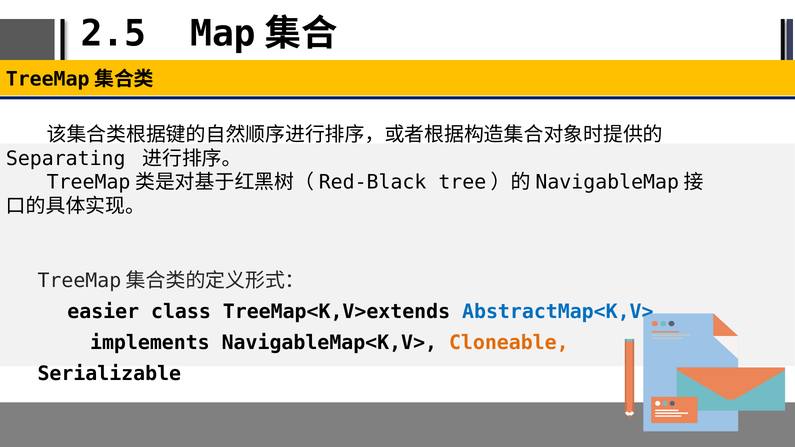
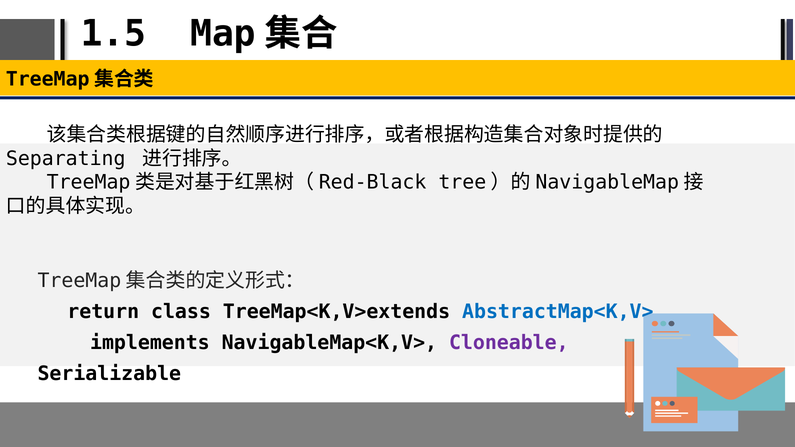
2.5: 2.5 -> 1.5 (113, 34)
easier: easier -> return (103, 312)
Cloneable colour: orange -> purple (509, 343)
